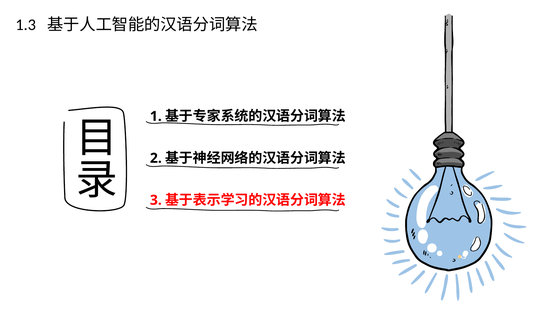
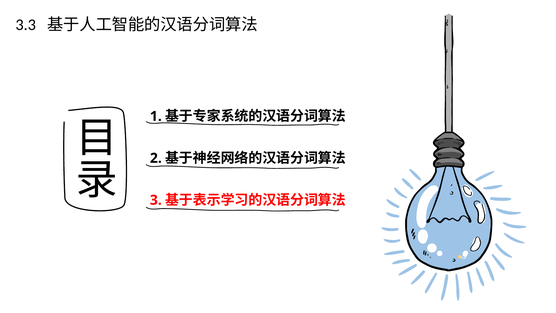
1.3: 1.3 -> 3.3 (26, 25)
